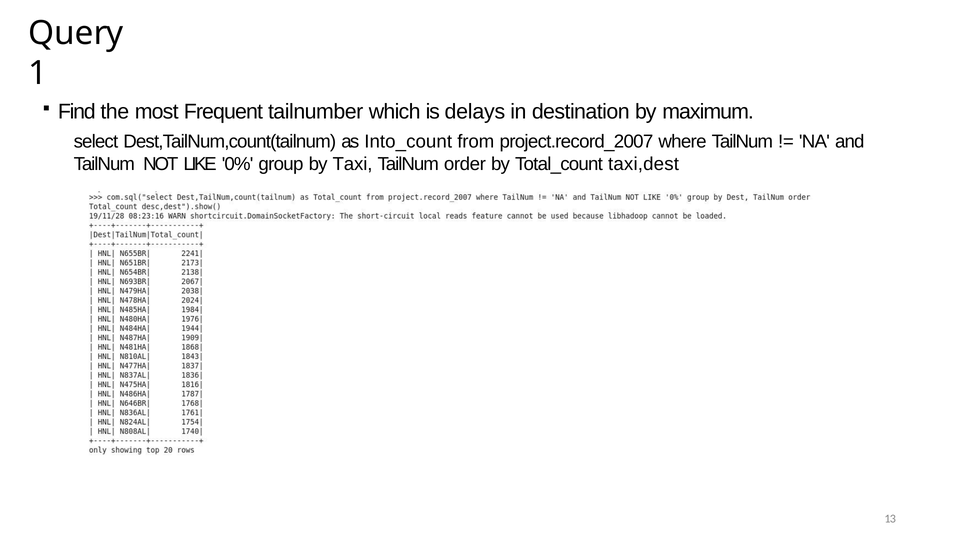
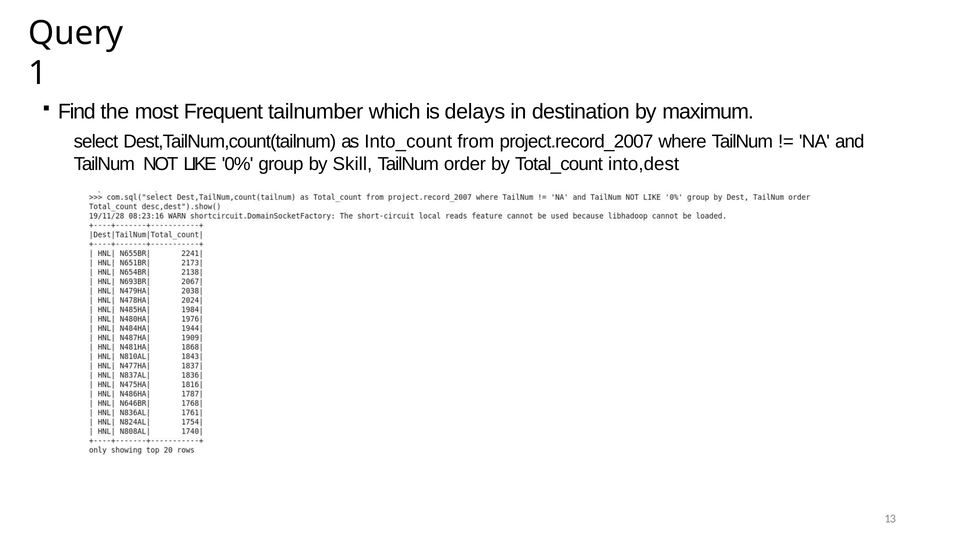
Taxi: Taxi -> Skill (352, 164)
taxi,dest: taxi,dest -> into,dest (644, 164)
